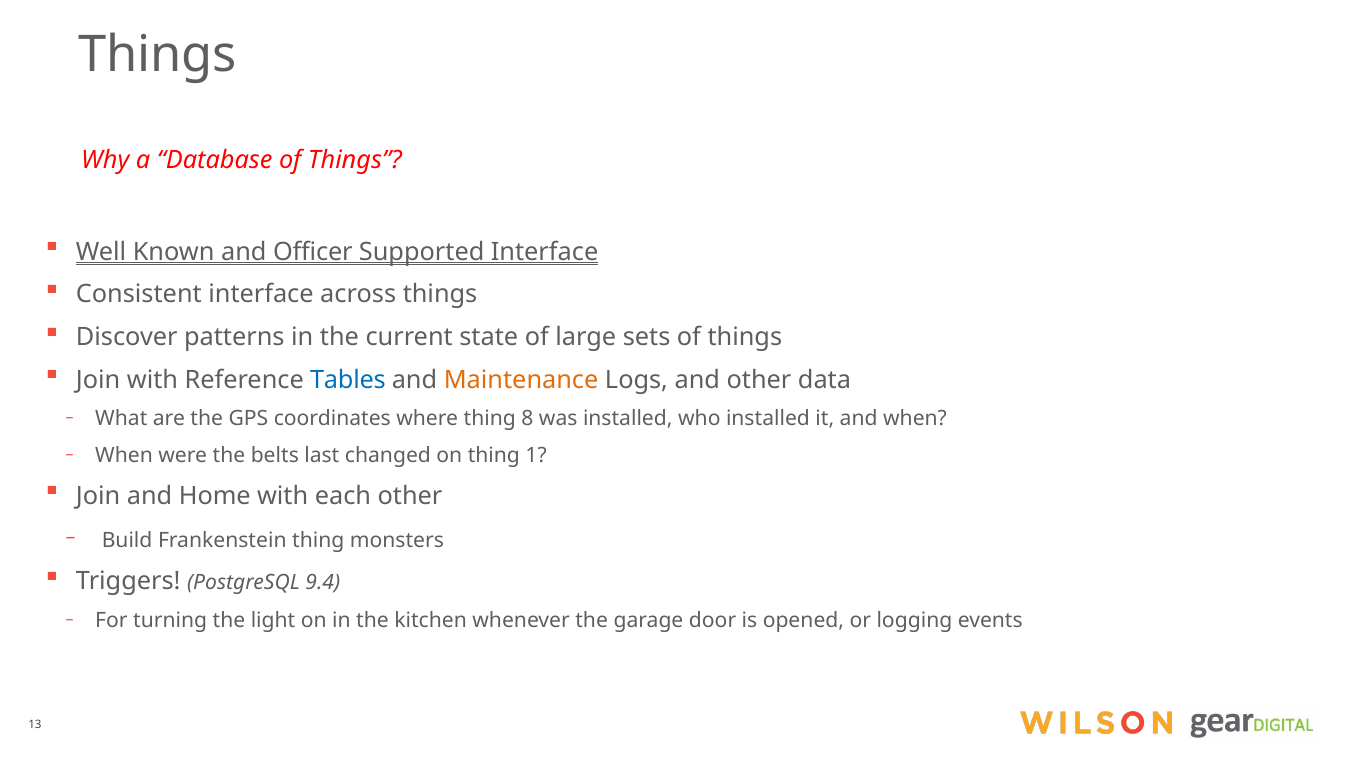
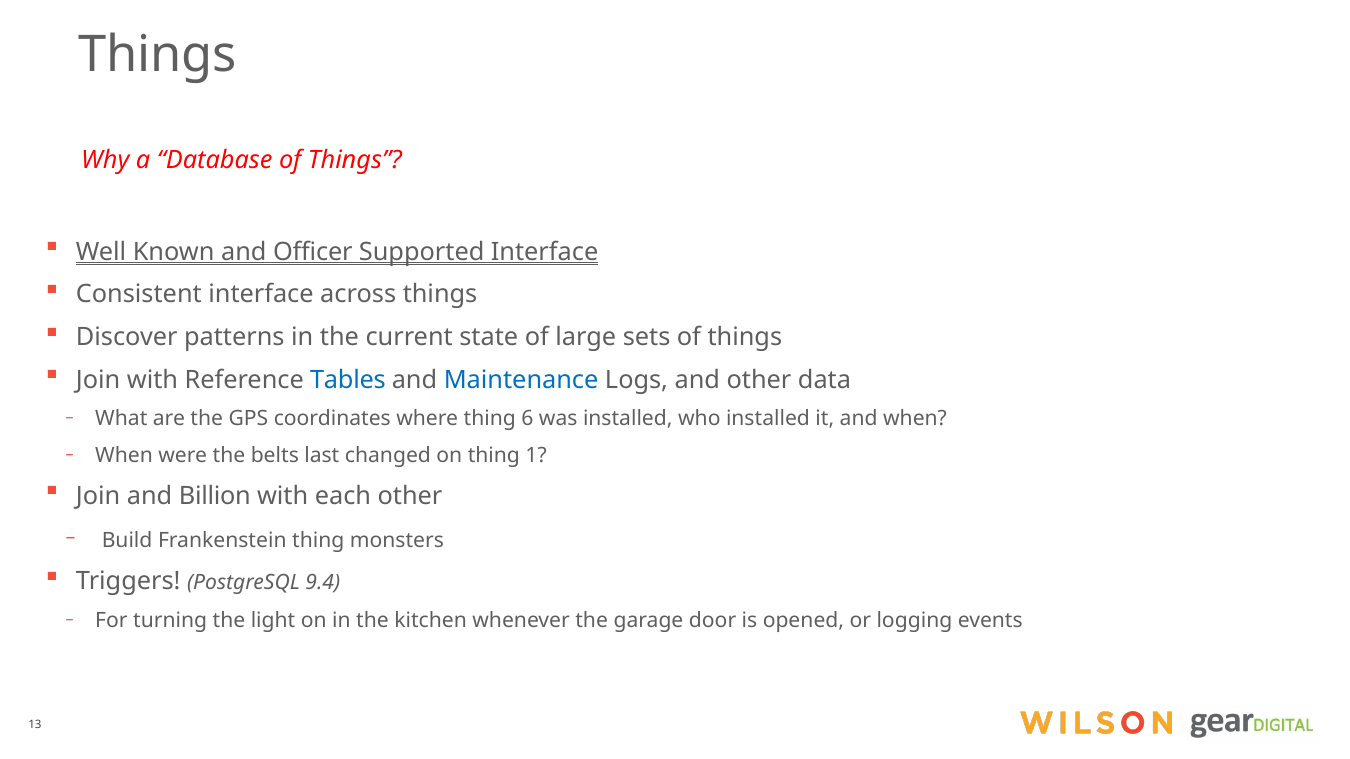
Maintenance colour: orange -> blue (521, 380)
8: 8 -> 6 (527, 419)
Home: Home -> Billion (215, 496)
